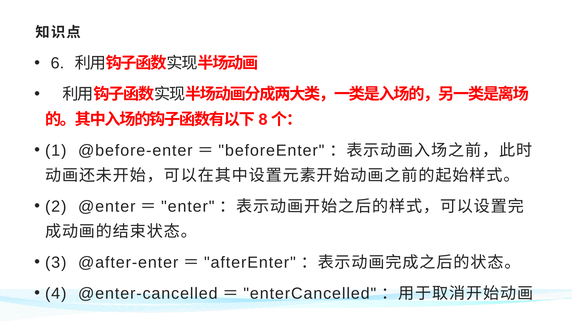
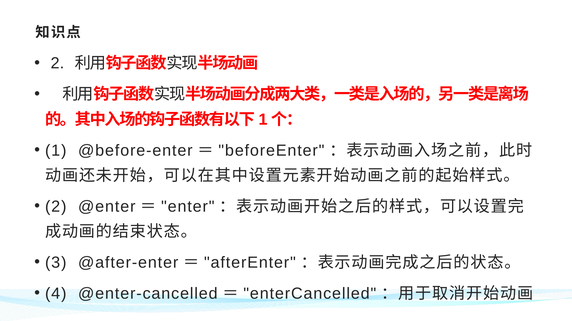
6: 6 -> 2 (57, 63)
8: 8 -> 1 (263, 120)
